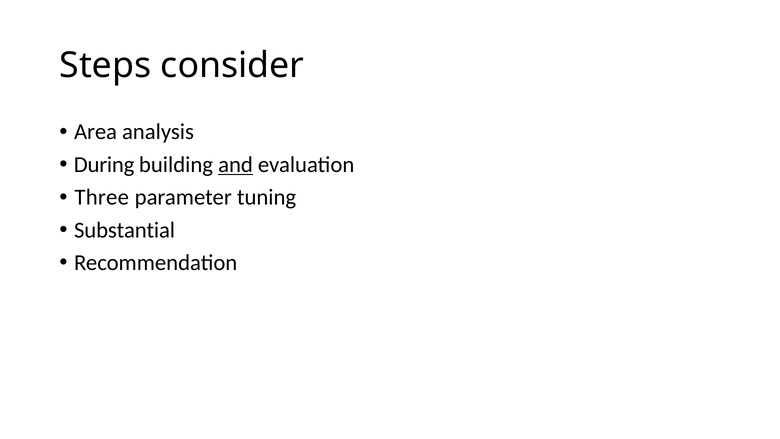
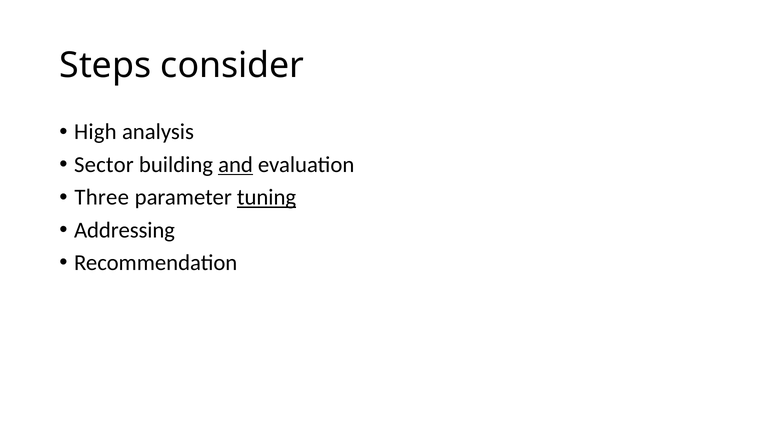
Area: Area -> High (95, 132)
During: During -> Sector (104, 165)
tuning underline: none -> present (267, 197)
Substantial: Substantial -> Addressing (125, 230)
